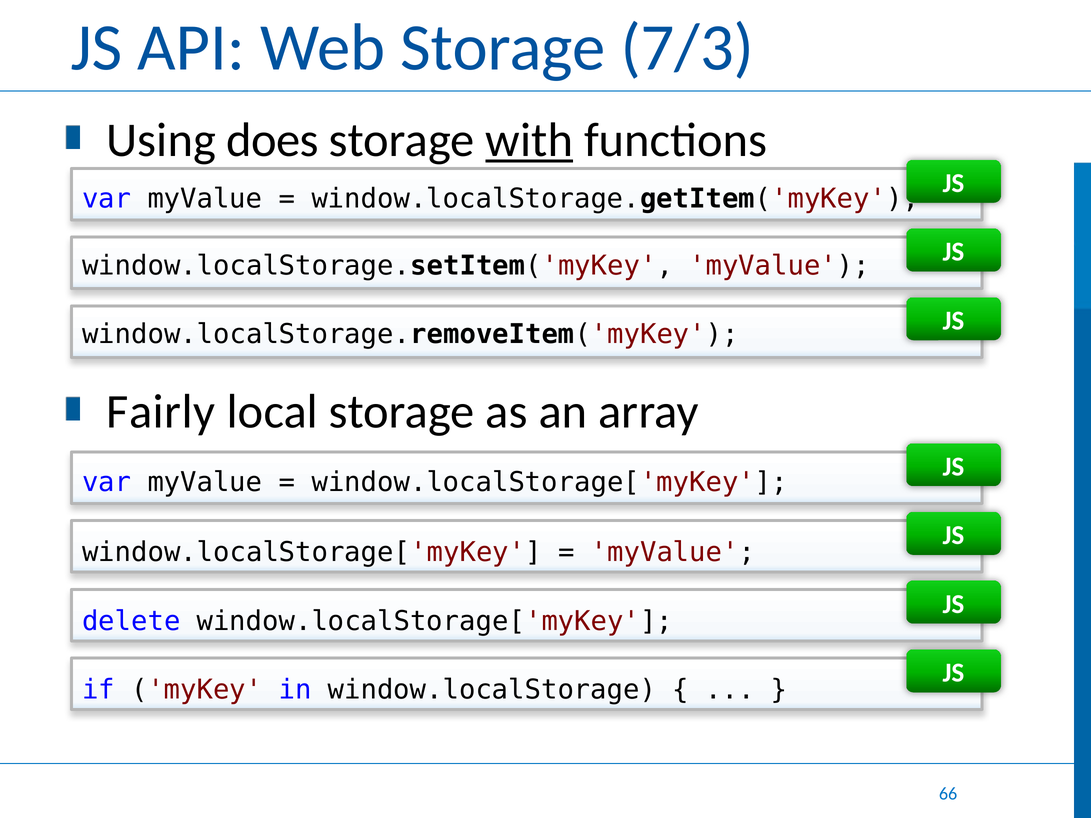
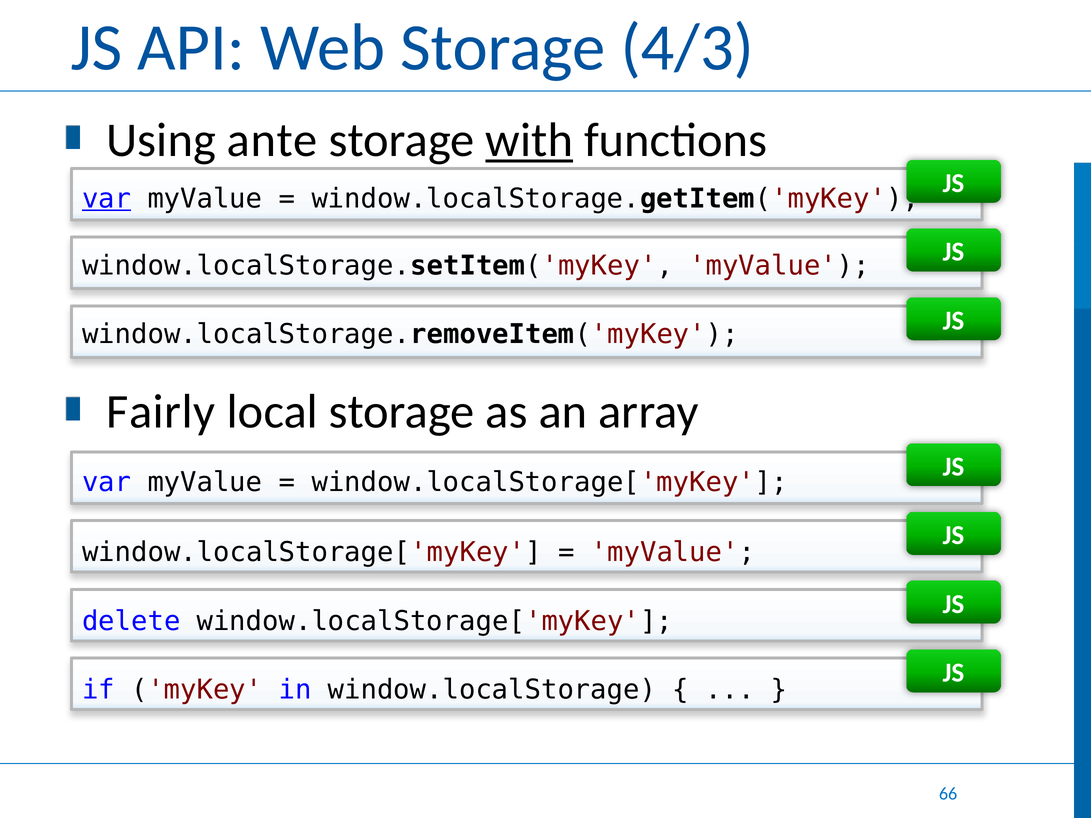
7/3: 7/3 -> 4/3 (687, 48)
does: does -> ante (272, 140)
var underline: none -> present (107, 199)
